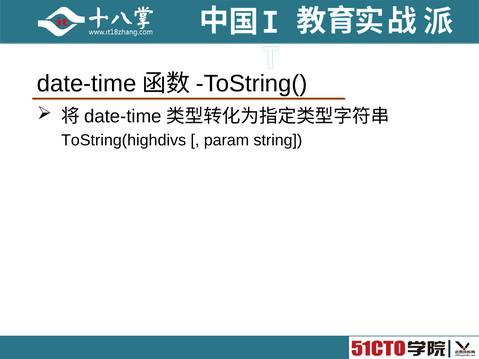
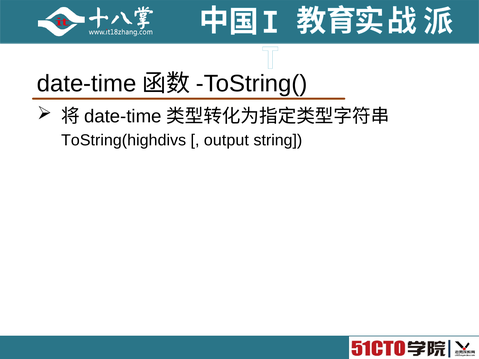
param: param -> output (226, 140)
